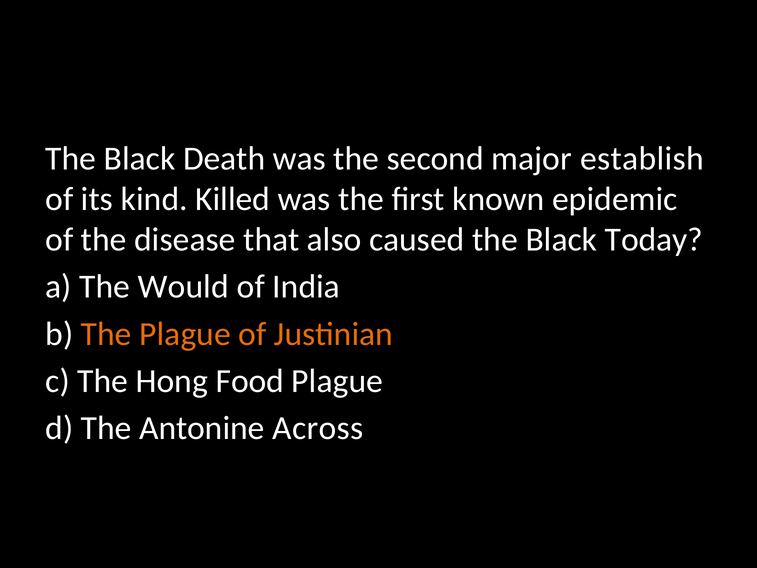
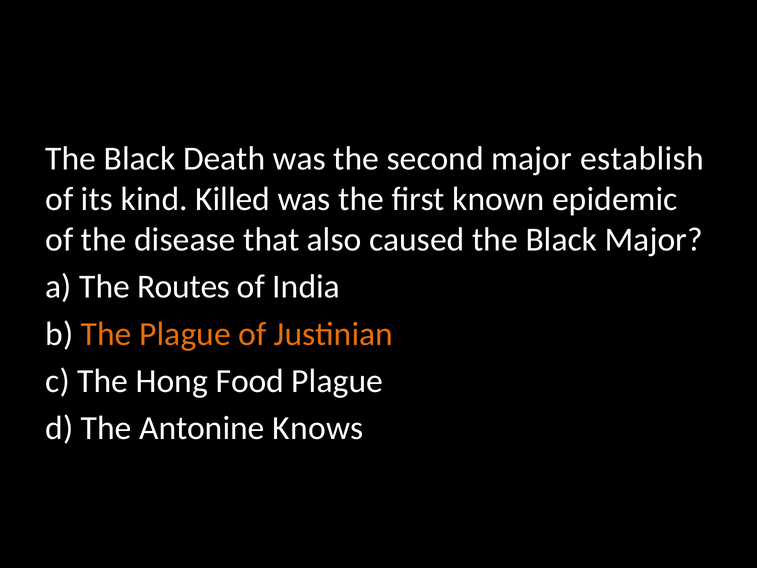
Black Today: Today -> Major (654, 240)
Would: Would -> Routes (184, 287)
Across: Across -> Knows (318, 428)
